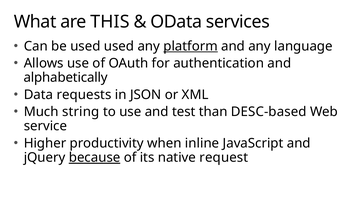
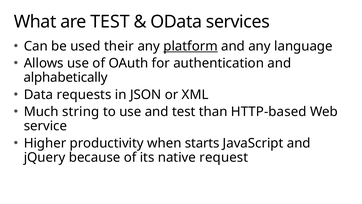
are THIS: THIS -> TEST (110, 22)
used used: used -> their (119, 46)
DESC-based: DESC-based -> HTTP-based (269, 111)
inline: inline -> starts (202, 143)
because underline: present -> none (95, 157)
